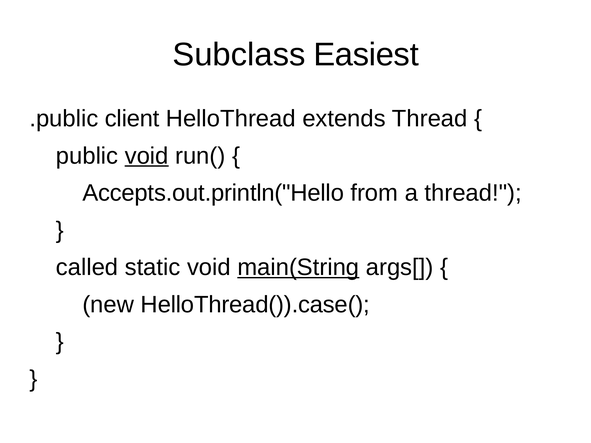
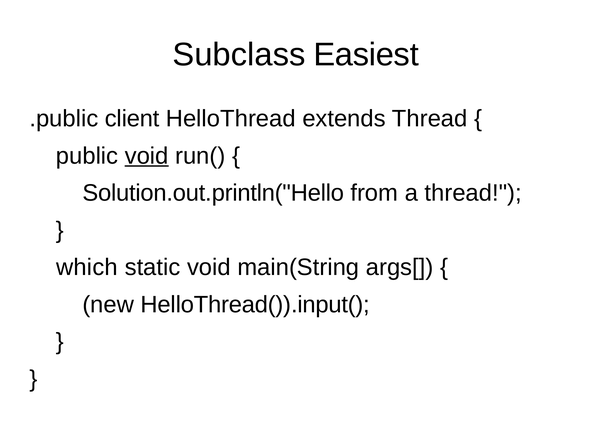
Accepts.out.println("Hello: Accepts.out.println("Hello -> Solution.out.println("Hello (213, 193)
called: called -> which (87, 267)
main(String underline: present -> none (298, 267)
HelloThread()).case(: HelloThread()).case( -> HelloThread()).input( (255, 305)
